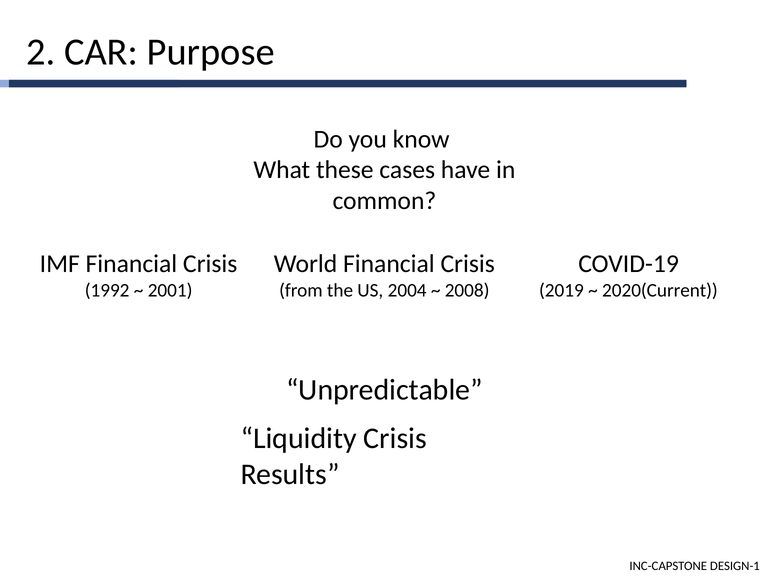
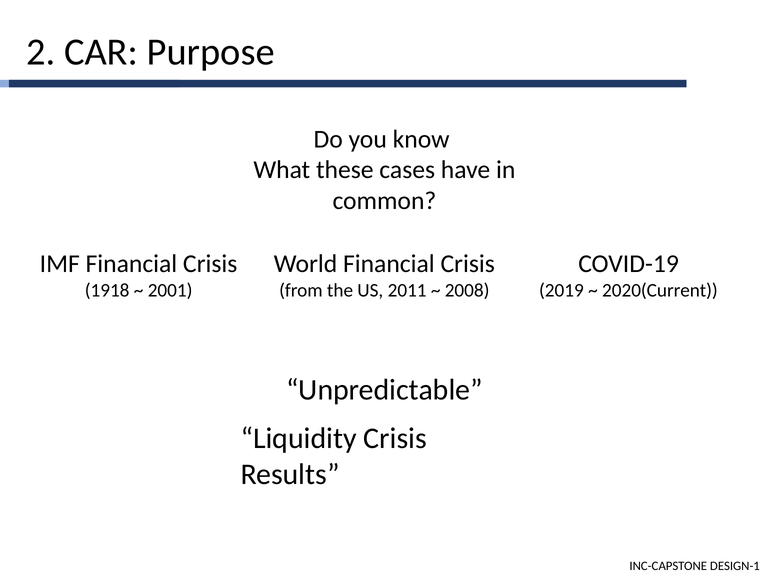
1992: 1992 -> 1918 (107, 290)
2004: 2004 -> 2011 (407, 290)
